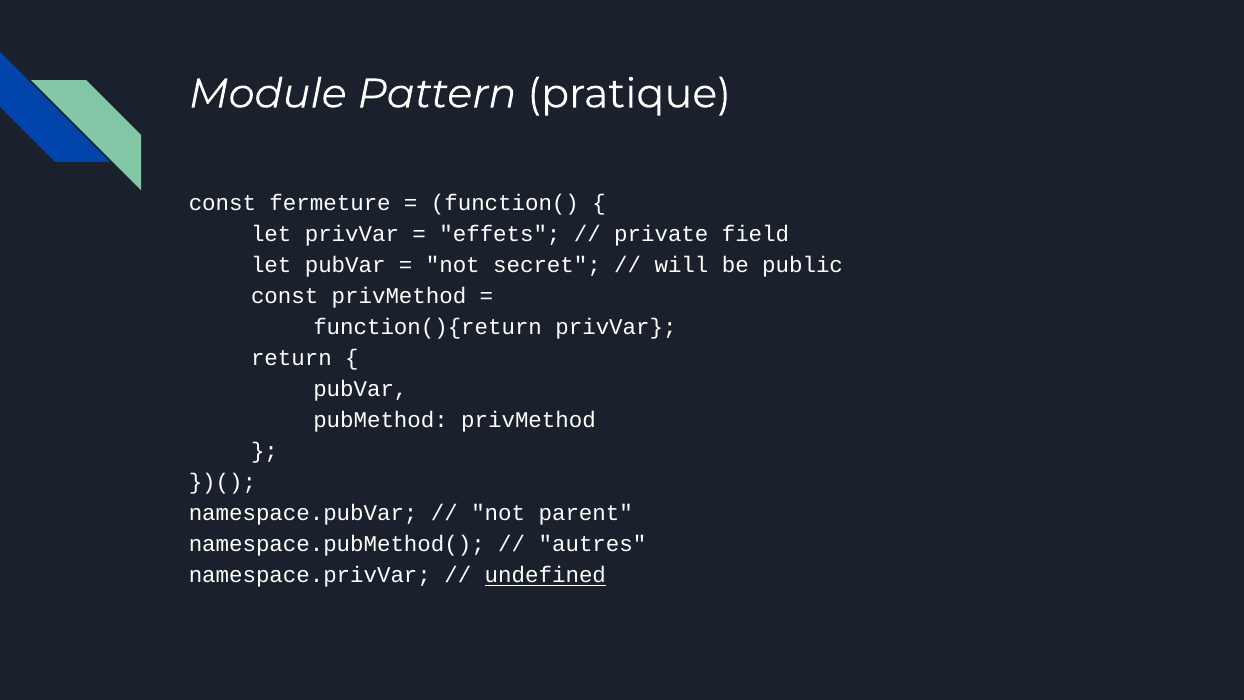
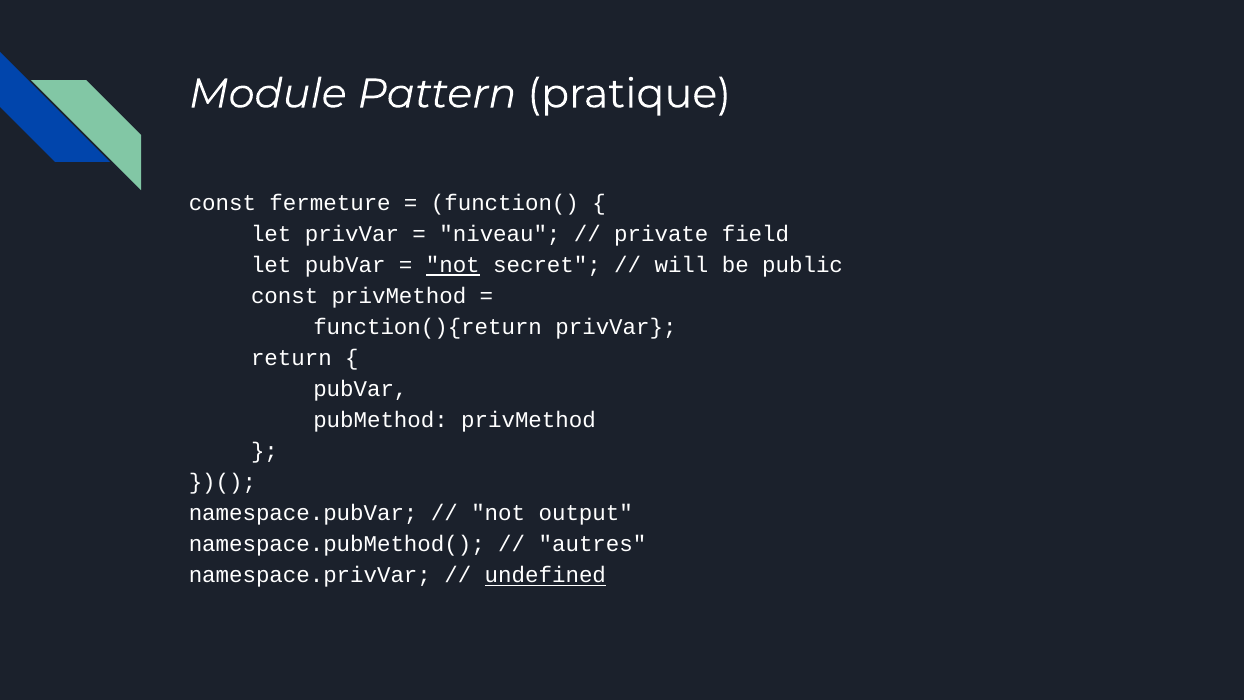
effets: effets -> niveau (500, 234)
not underline: none -> present (453, 265)
parent: parent -> output (586, 513)
